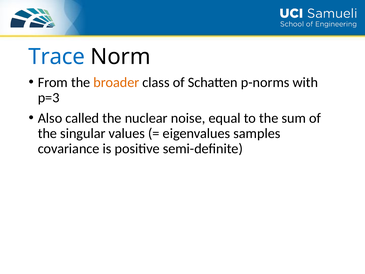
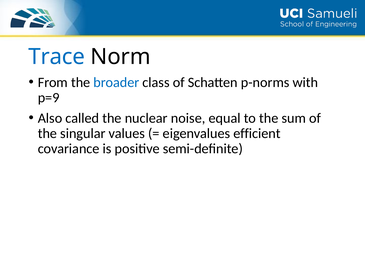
broader colour: orange -> blue (116, 82)
p=3: p=3 -> p=9 (49, 98)
samples: samples -> efficient (257, 133)
